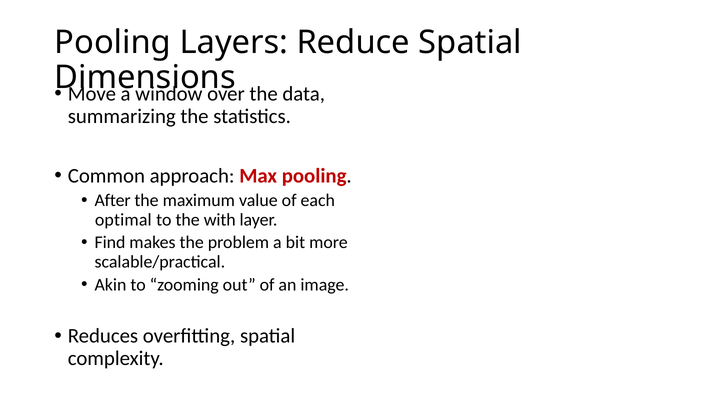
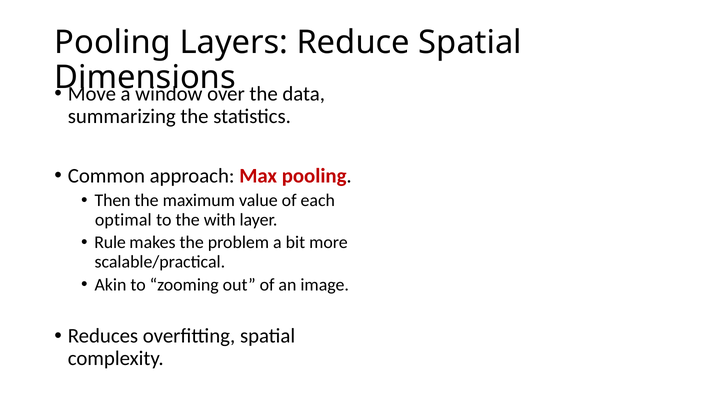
After: After -> Then (113, 201)
Find: Find -> Rule (110, 243)
